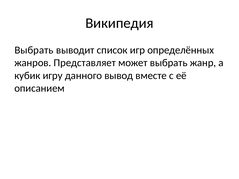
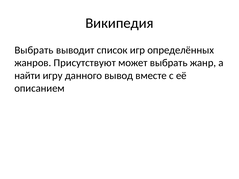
Представляет: Представляет -> Присутствуют (85, 63)
кубик: кубик -> найти (27, 76)
